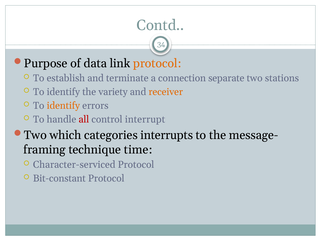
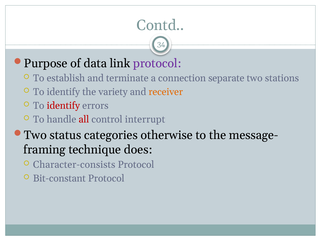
protocol colour: orange -> purple (157, 63)
identify colour: orange -> red (63, 106)
which: which -> status (65, 135)
interrupts: interrupts -> otherwise (167, 135)
time: time -> does (138, 149)
Character-serviced: Character-serviced -> Character-consists (74, 164)
